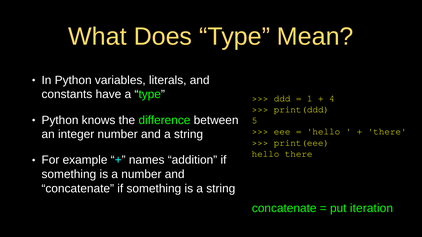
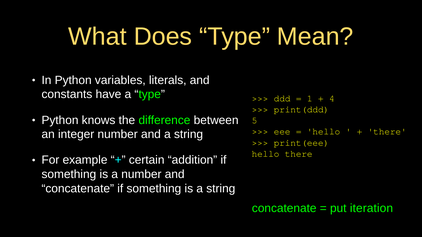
names: names -> certain (147, 160)
